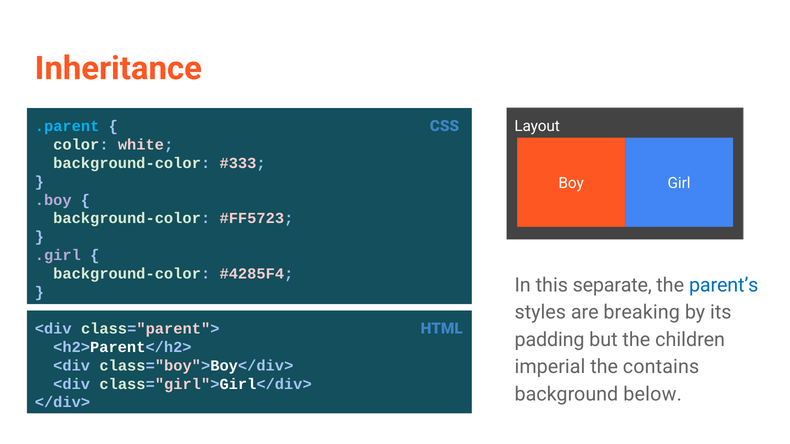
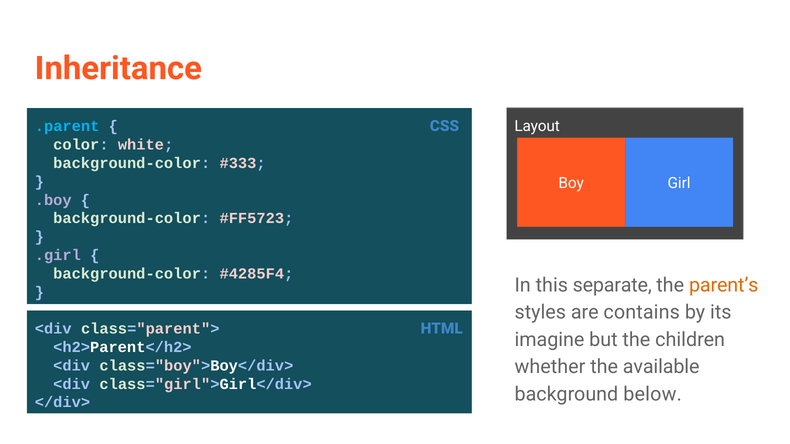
parent’s colour: blue -> orange (724, 285)
breaking: breaking -> contains (642, 313)
padding: padding -> imagine (549, 340)
imperial: imperial -> whether (550, 367)
contains: contains -> available (661, 367)
